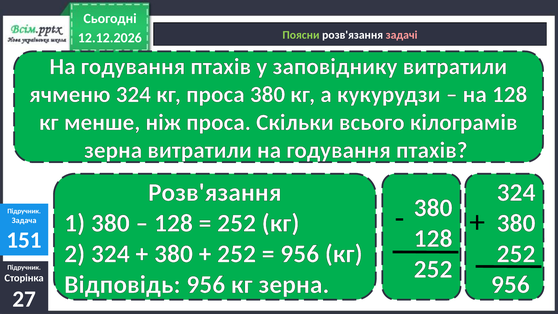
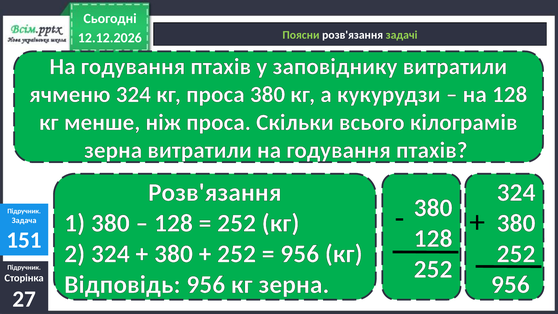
задачі colour: pink -> light green (402, 35)
